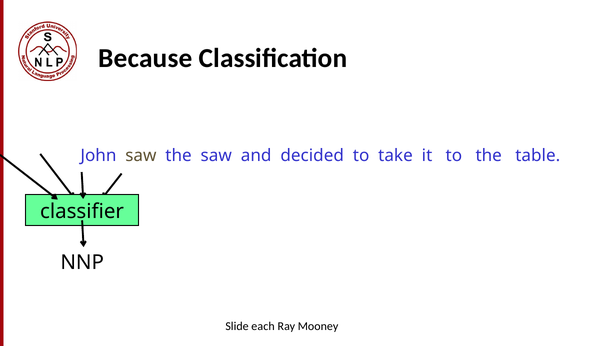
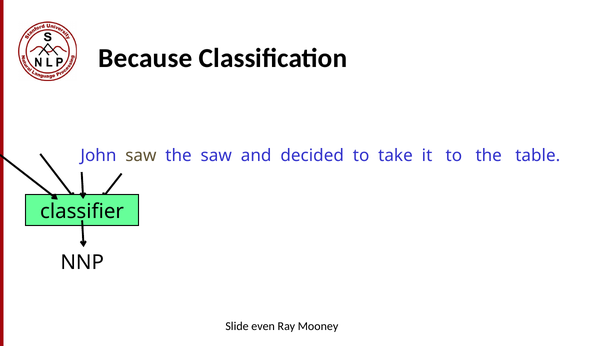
each: each -> even (263, 326)
